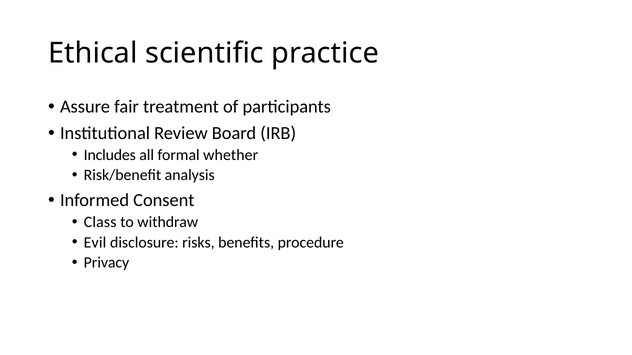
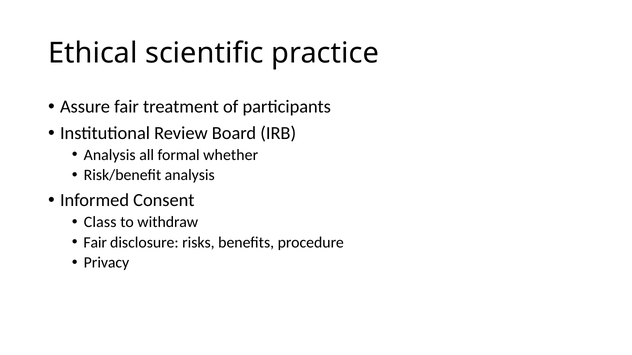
Includes: Includes -> Analysis (110, 155)
Evil: Evil -> Fair (95, 243)
